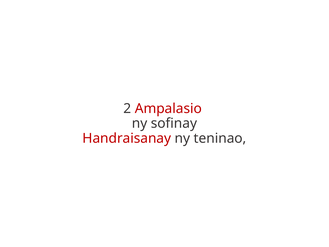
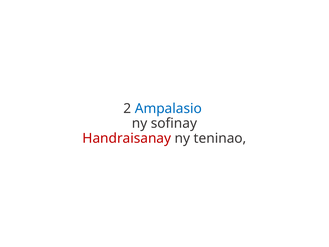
Ampalasio colour: red -> blue (168, 108)
